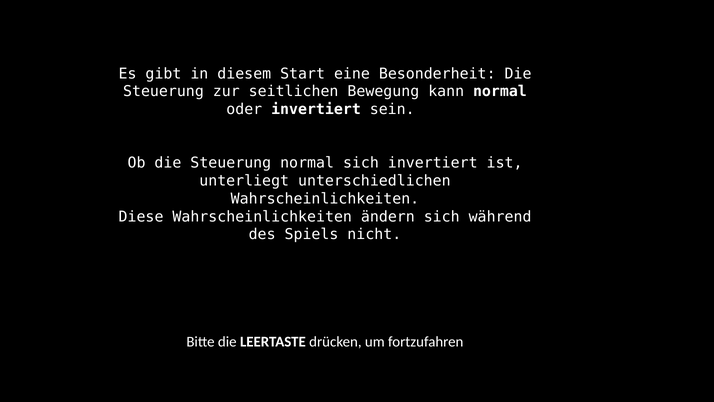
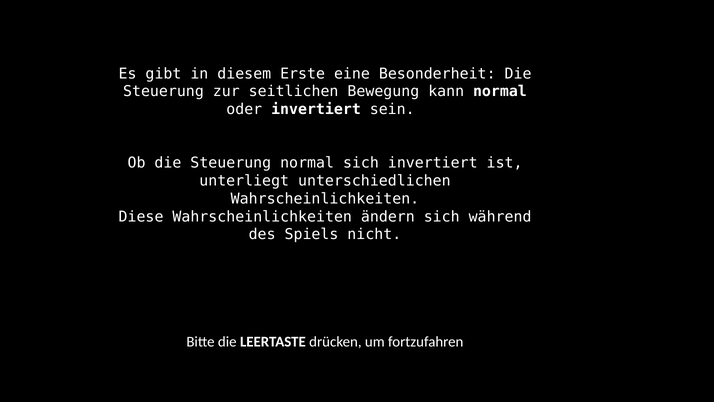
Start: Start -> Erste (303, 74)
